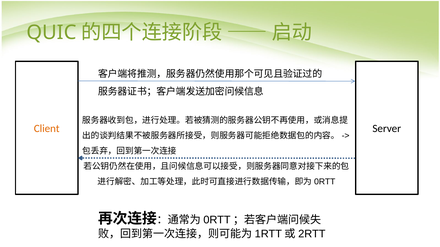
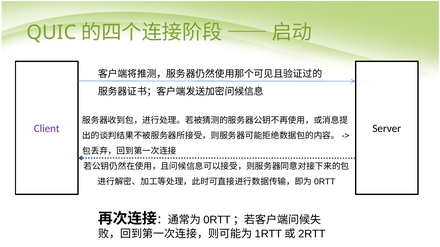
Client colour: orange -> purple (47, 129)
